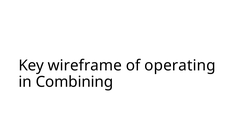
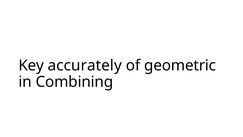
wireframe: wireframe -> accurately (85, 65)
operating: operating -> geometric (180, 65)
